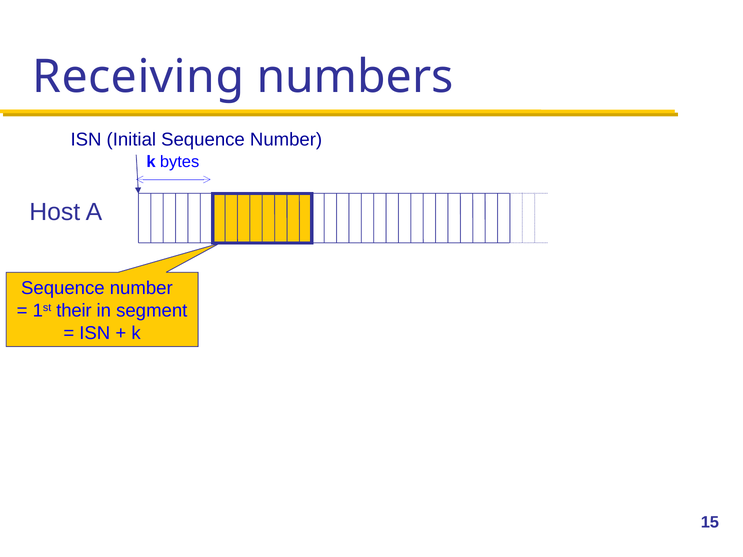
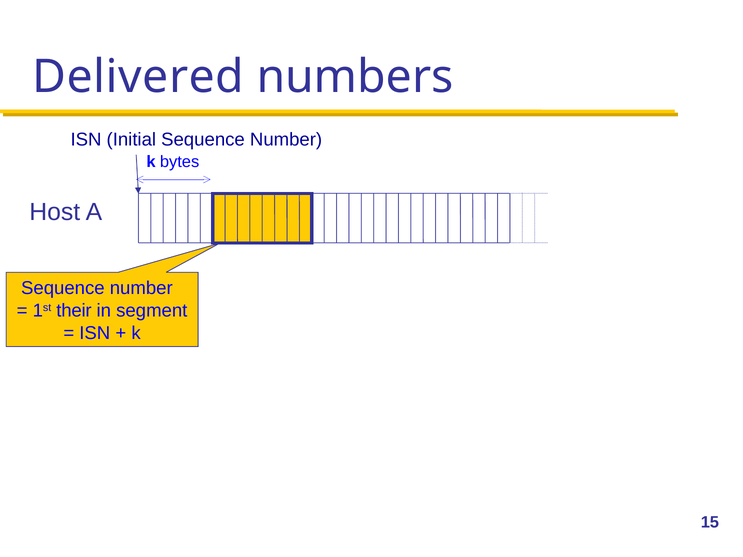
Receiving: Receiving -> Delivered (138, 77)
